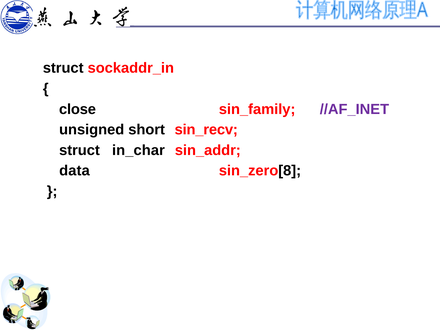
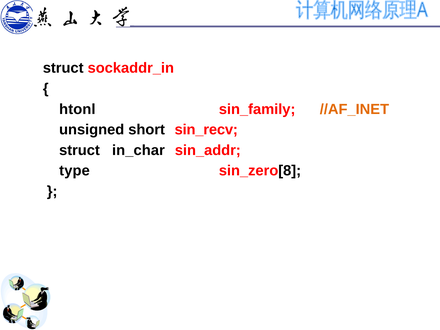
close: close -> htonl (77, 109)
//AF_INET colour: purple -> orange (354, 109)
data: data -> type (75, 171)
